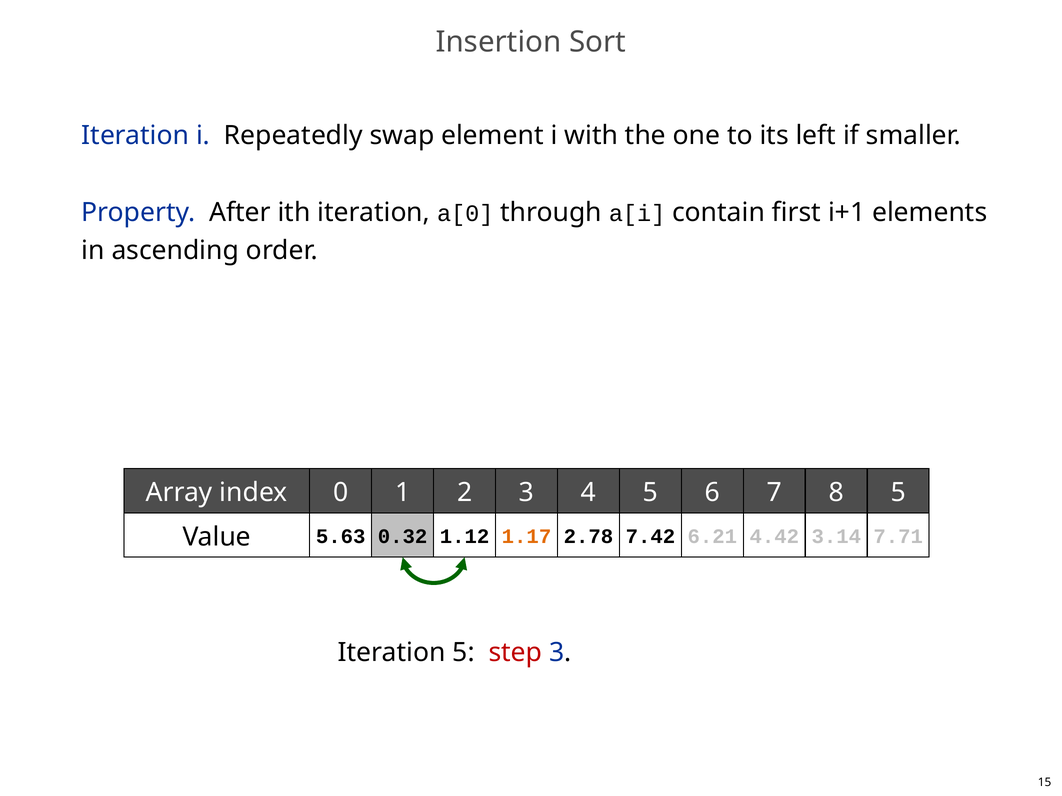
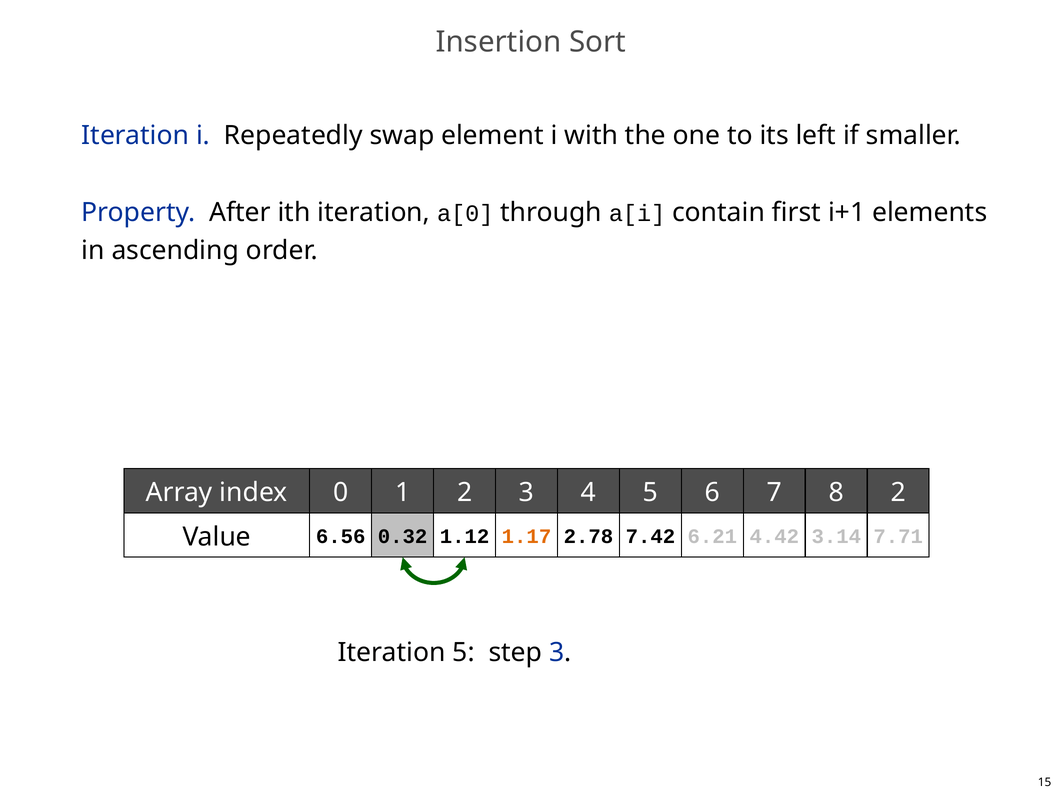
8 5: 5 -> 2 (898, 493)
5.63: 5.63 -> 6.56 (341, 537)
step colour: red -> black (515, 653)
